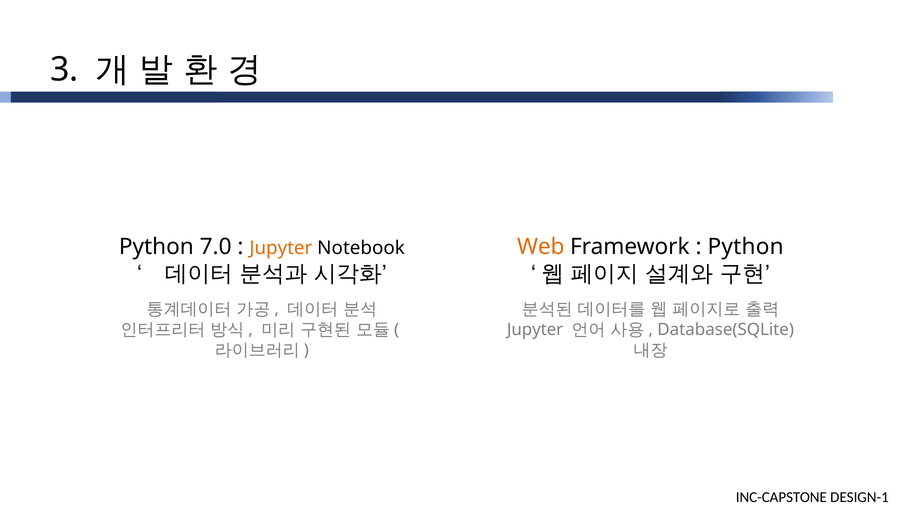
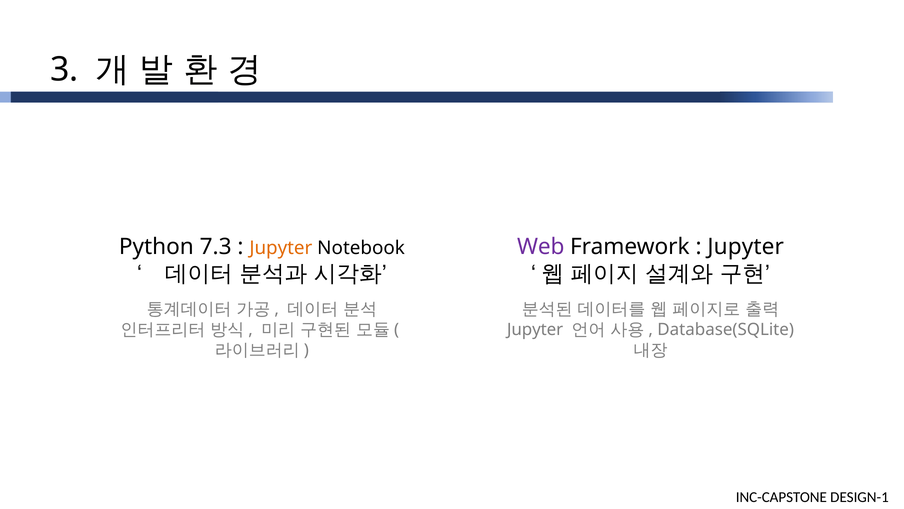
7.0: 7.0 -> 7.3 (216, 247)
Web colour: orange -> purple (541, 247)
Python: Python -> Jupyter (746, 247)
